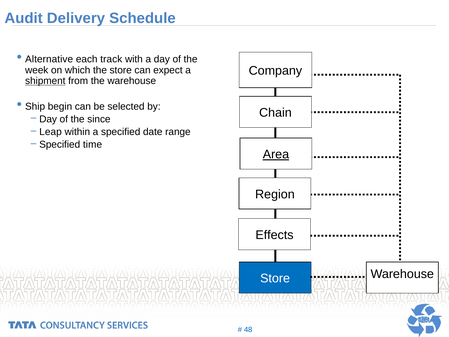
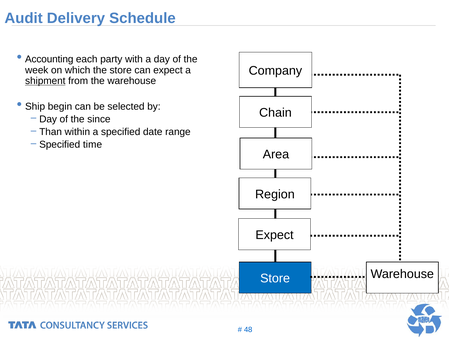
Alternative: Alternative -> Accounting (49, 59)
track: track -> party (111, 59)
Leap: Leap -> Than (51, 132)
Area underline: present -> none (276, 154)
Effects: Effects -> Expect (275, 235)
